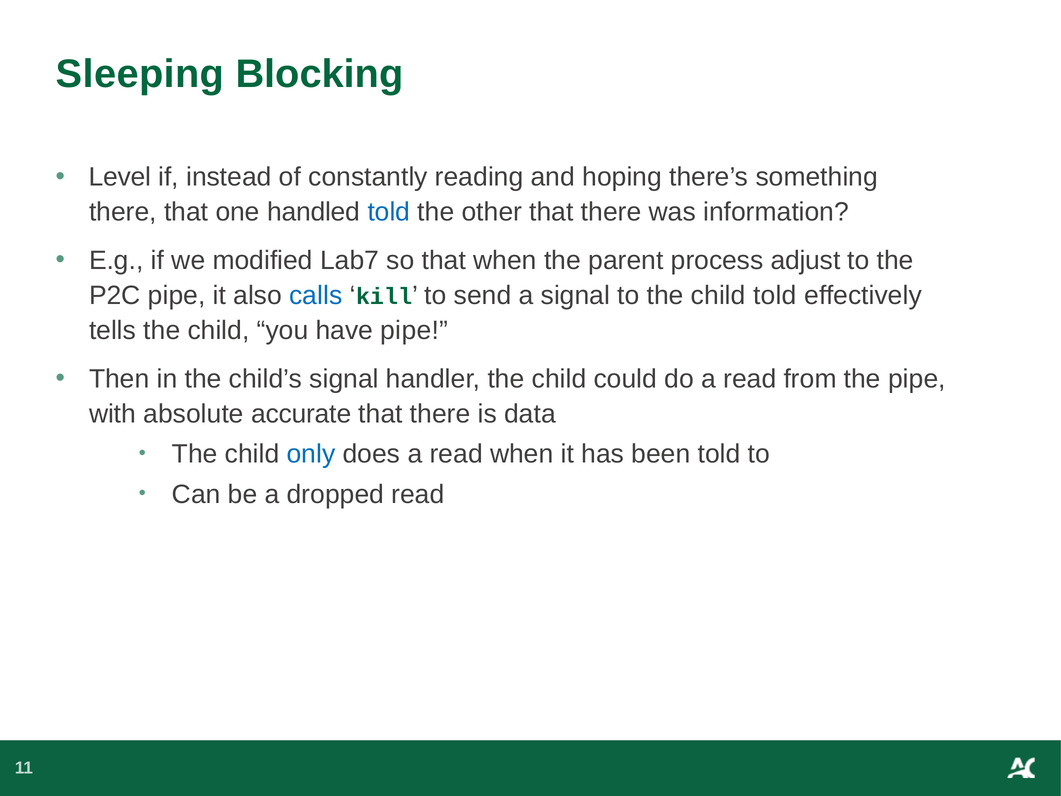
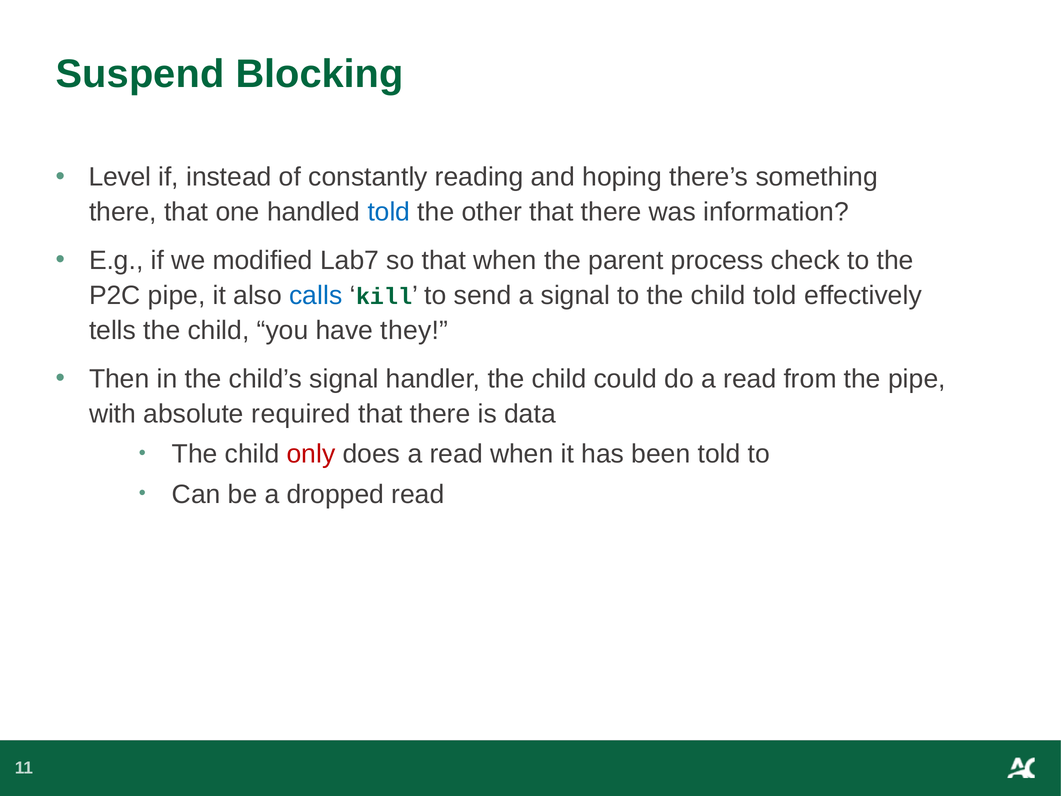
Sleeping: Sleeping -> Suspend (140, 74)
adjust: adjust -> check (805, 260)
have pipe: pipe -> they (414, 330)
accurate: accurate -> required (301, 414)
only colour: blue -> red (311, 454)
